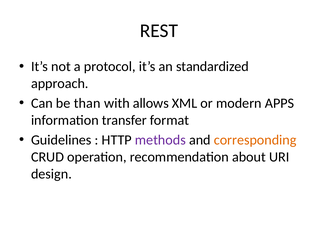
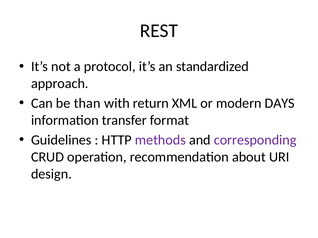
allows: allows -> return (151, 104)
APPS: APPS -> DAYS (280, 104)
corresponding colour: orange -> purple (255, 140)
